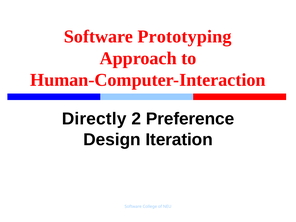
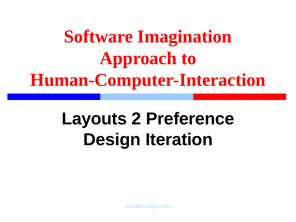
Prototyping: Prototyping -> Imagination (185, 37)
Directly: Directly -> Layouts (94, 119)
